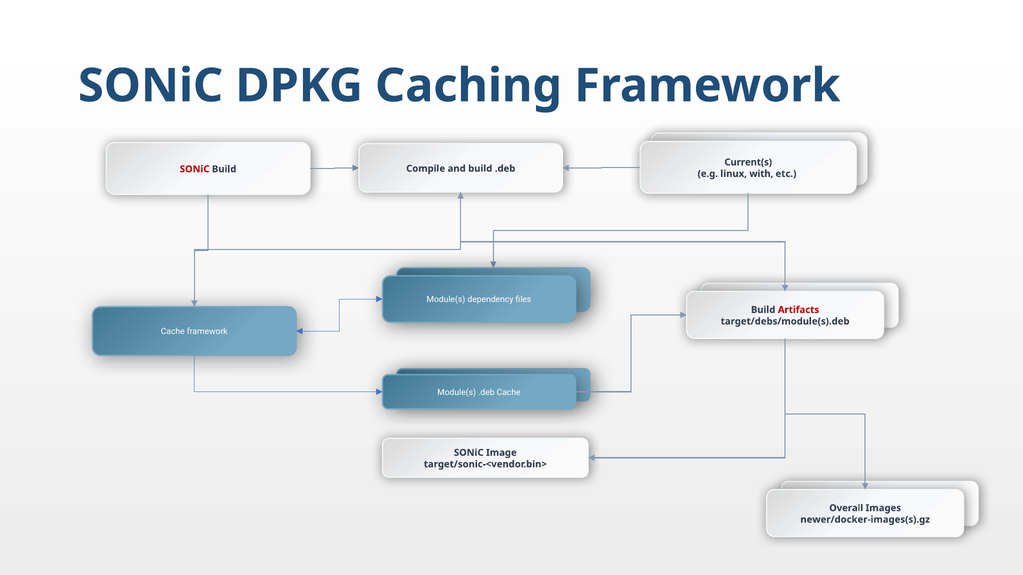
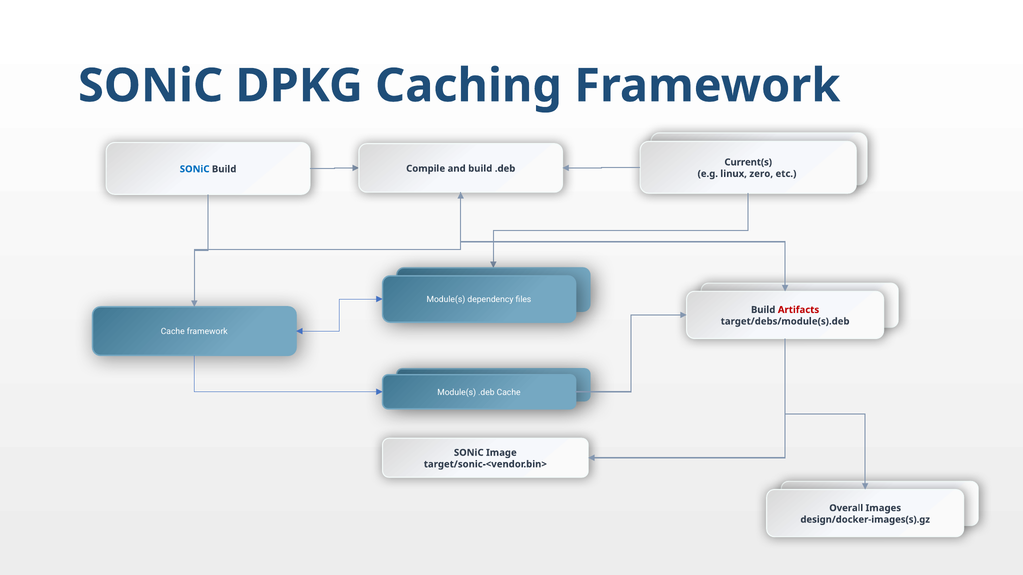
SONiC colour: red -> blue (195, 169)
with: with -> zero (761, 174)
newer/docker-images(s).gz: newer/docker-images(s).gz -> design/docker-images(s).gz (865, 520)
